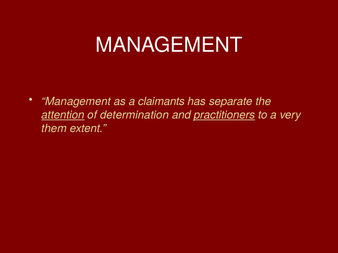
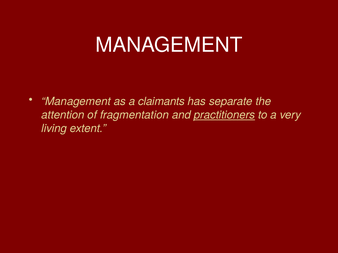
attention underline: present -> none (63, 115)
determination: determination -> fragmentation (134, 115)
them: them -> living (54, 129)
